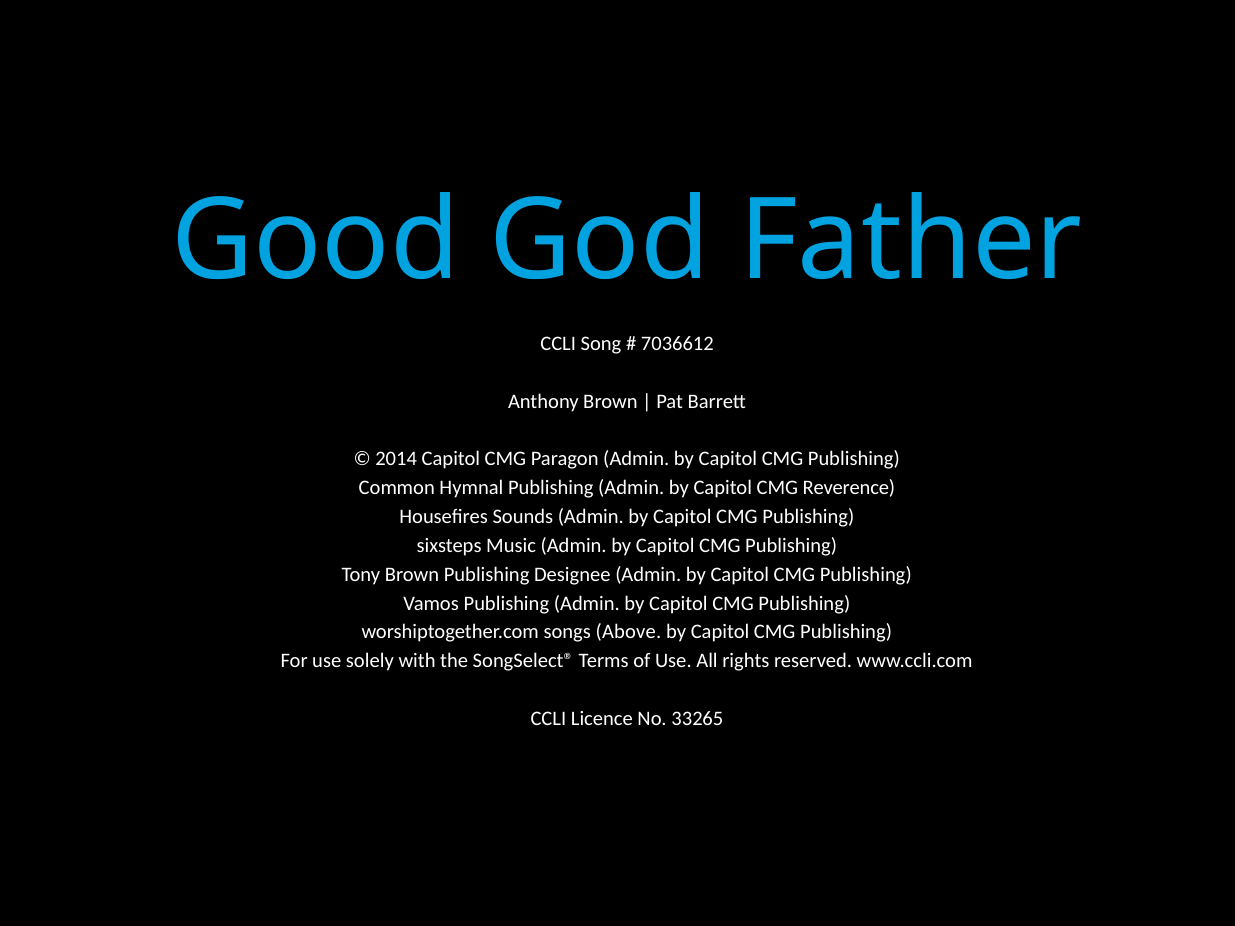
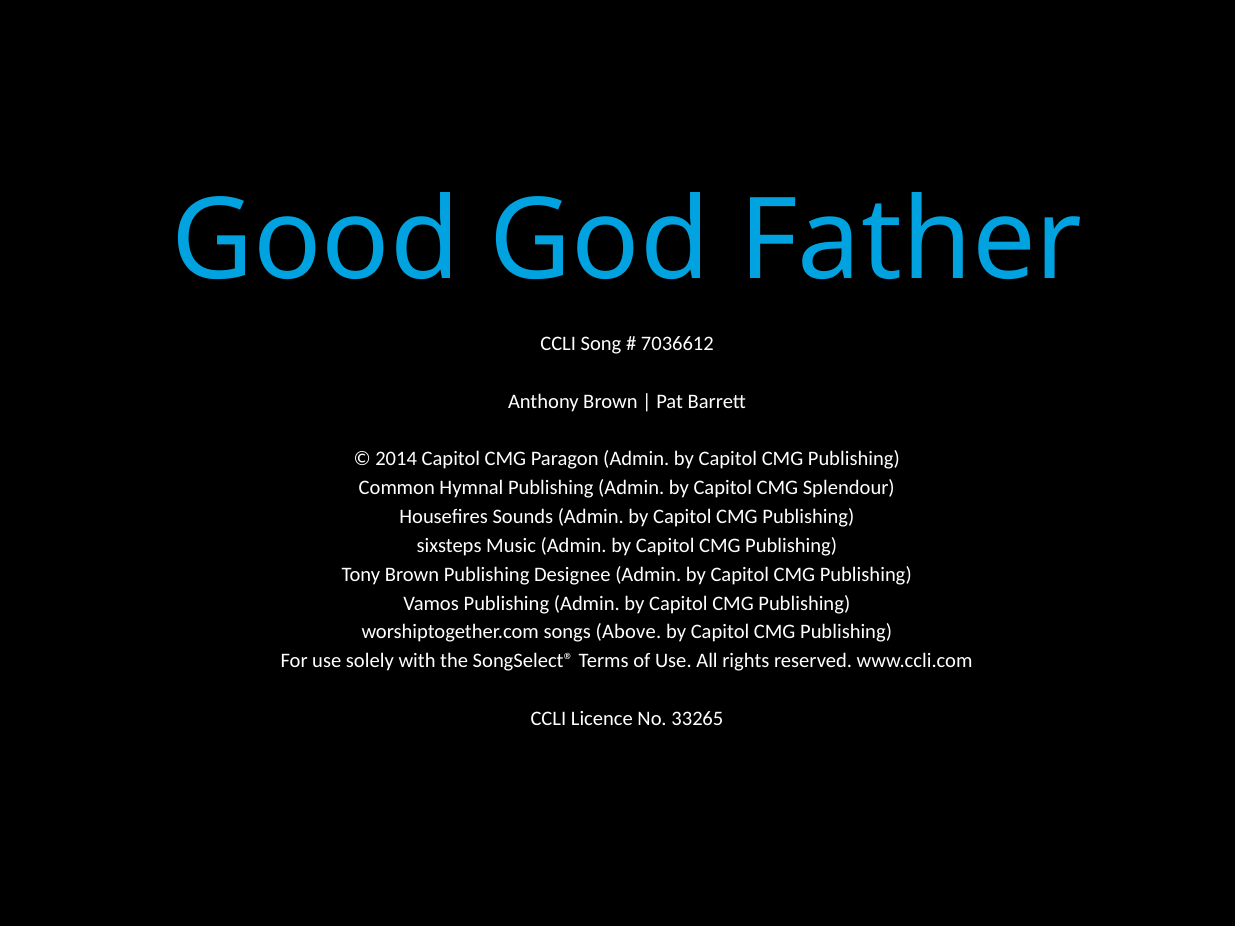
Reverence: Reverence -> Splendour (849, 488)
